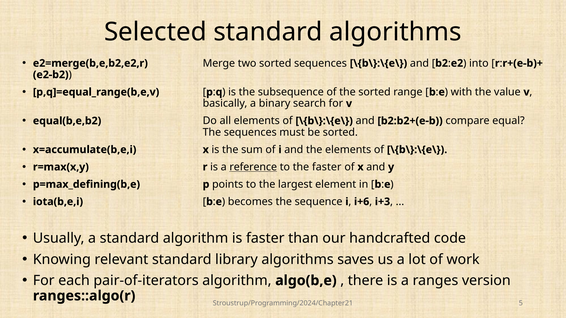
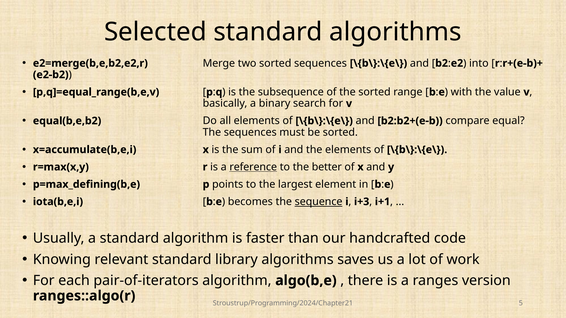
the faster: faster -> better (327, 167)
sequence underline: none -> present (319, 202)
i+6: i+6 -> i+3 (362, 202)
i+3: i+3 -> i+1 (382, 202)
